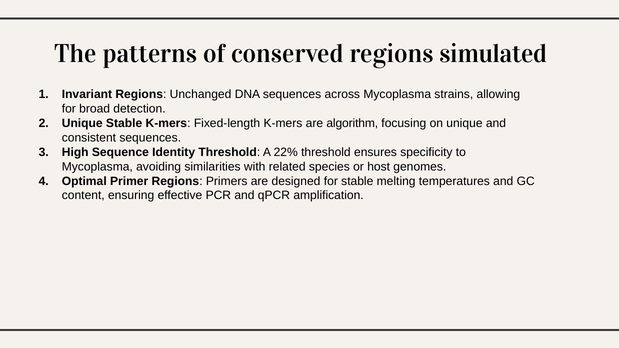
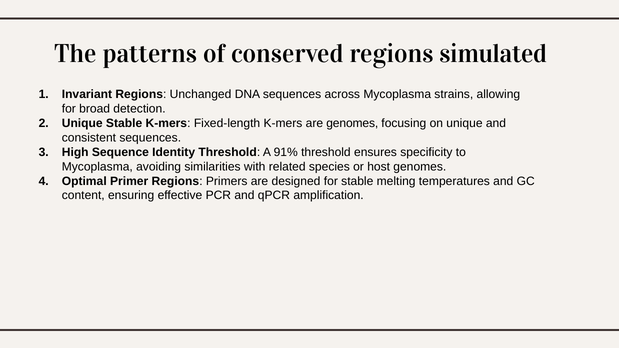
are algorithm: algorithm -> genomes (352, 123)
22%: 22% -> 91% (286, 152)
